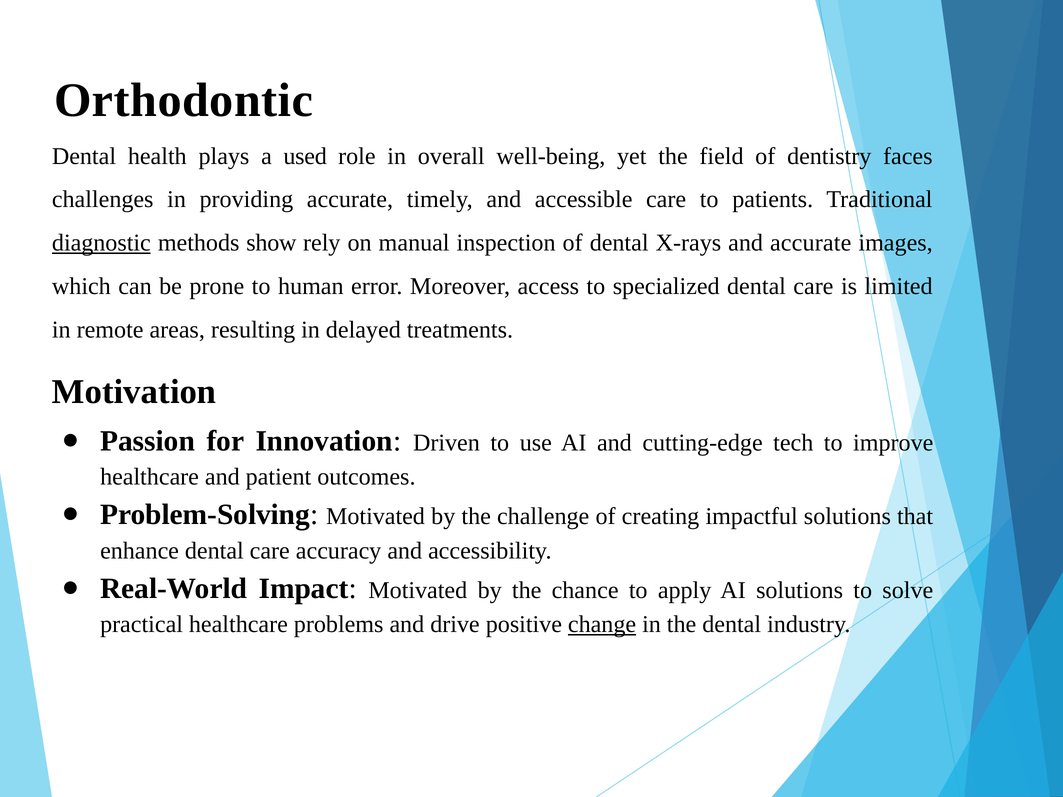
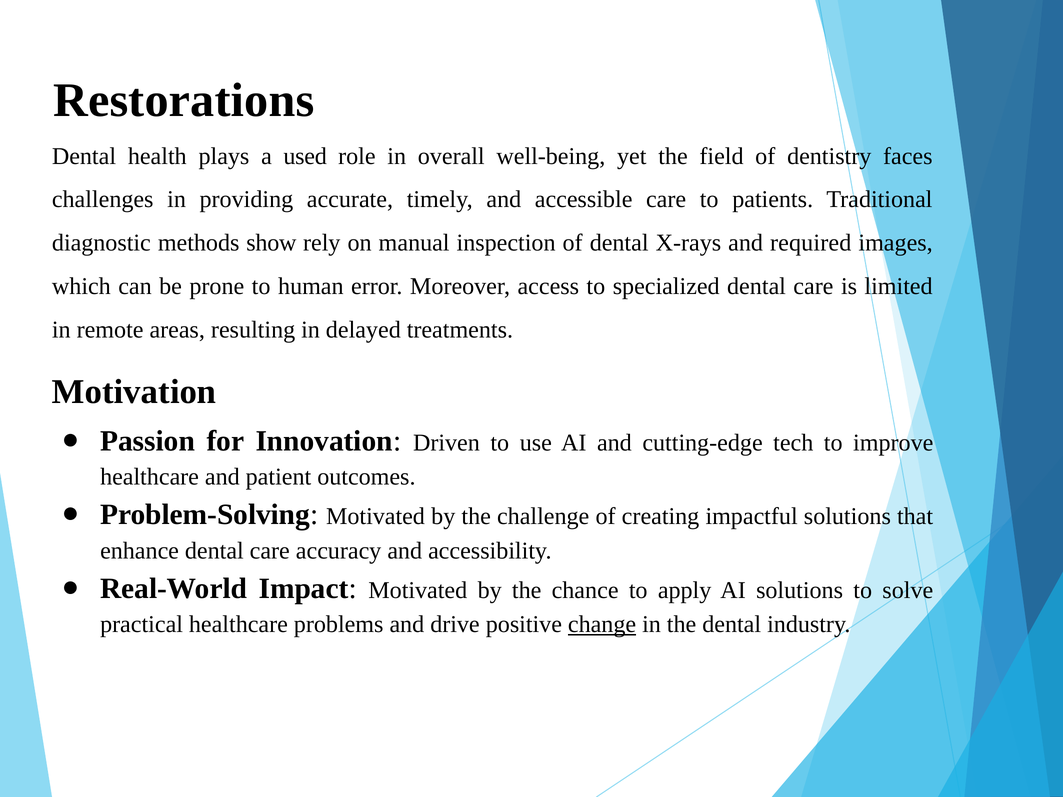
Orthodontic: Orthodontic -> Restorations (184, 100)
diagnostic underline: present -> none (101, 243)
and accurate: accurate -> required (811, 243)
